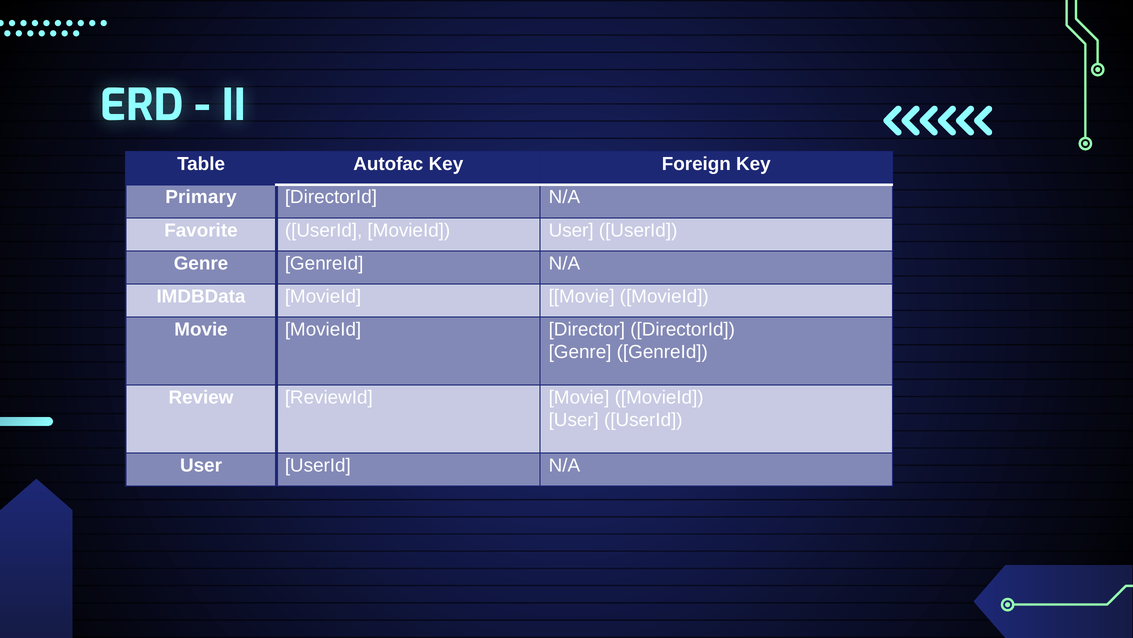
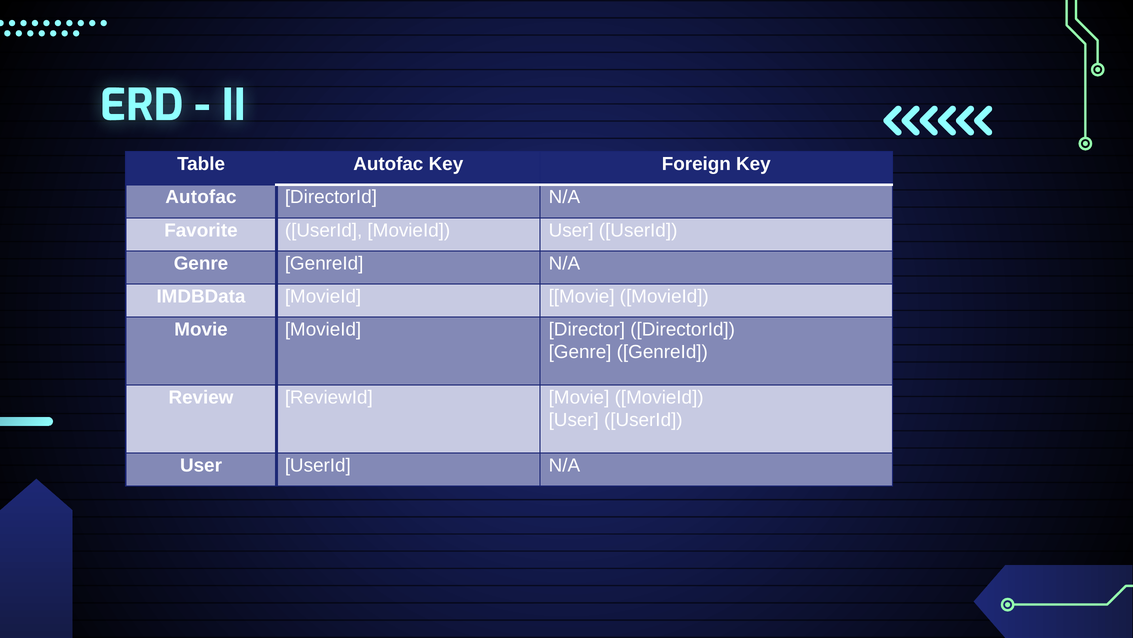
Primary: Primary -> Autofac (201, 197)
